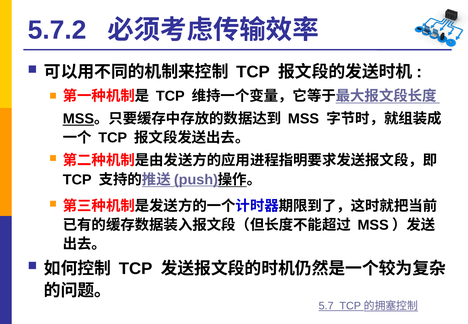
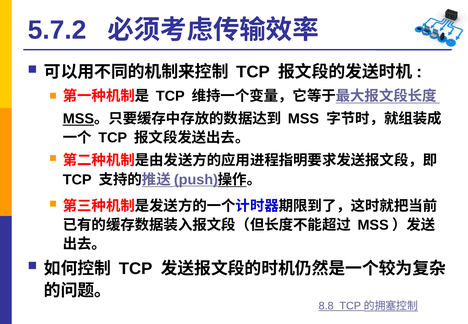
5.7: 5.7 -> 8.8 (326, 306)
